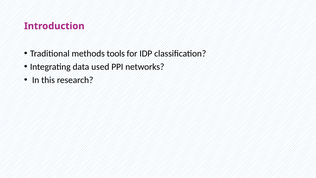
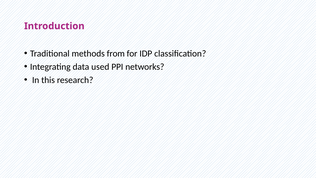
tools: tools -> from (116, 53)
